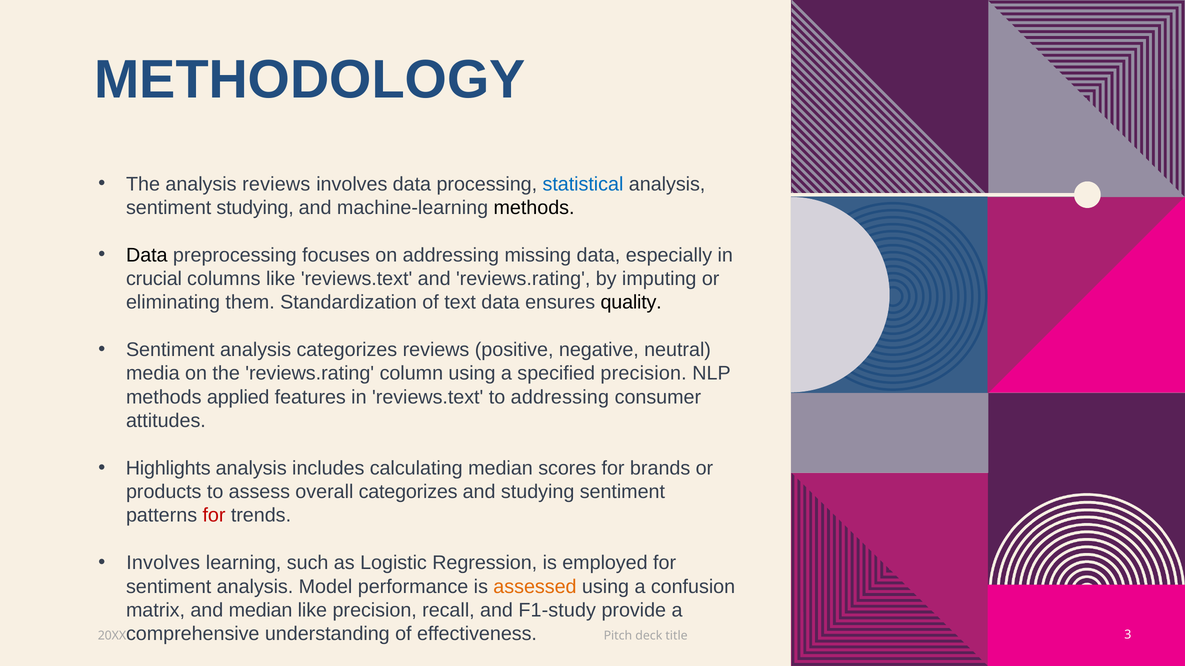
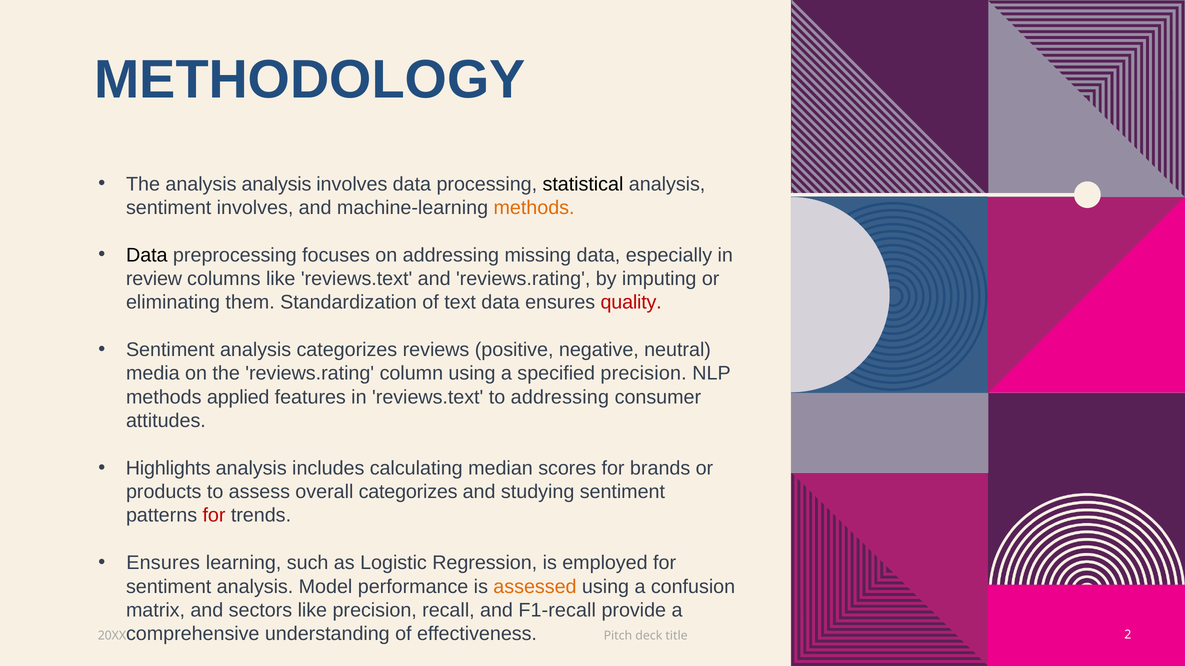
analysis reviews: reviews -> analysis (276, 184)
statistical colour: blue -> black (583, 184)
sentiment studying: studying -> involves (255, 208)
methods colour: black -> orange (534, 208)
crucial: crucial -> review (154, 279)
quality colour: black -> red (631, 303)
Involves: Involves -> Ensures (163, 563)
and median: median -> sectors (260, 611)
F1-study: F1-study -> F1-recall (557, 611)
3: 3 -> 2 (1128, 635)
